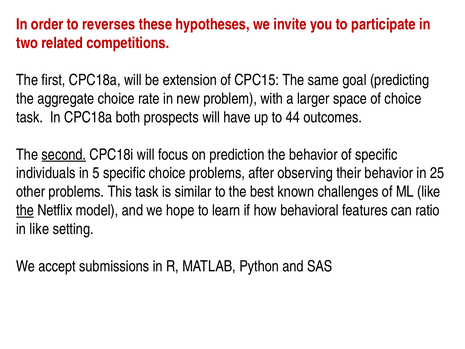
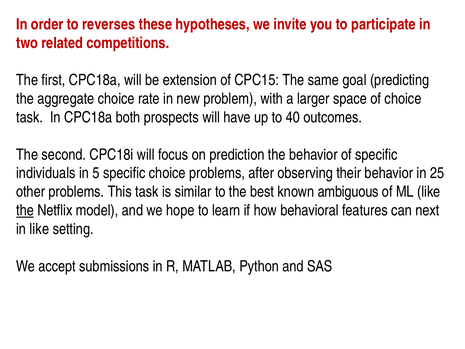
44: 44 -> 40 (293, 117)
second underline: present -> none (64, 154)
challenges: challenges -> ambiguous (348, 192)
ratio: ratio -> next (427, 210)
